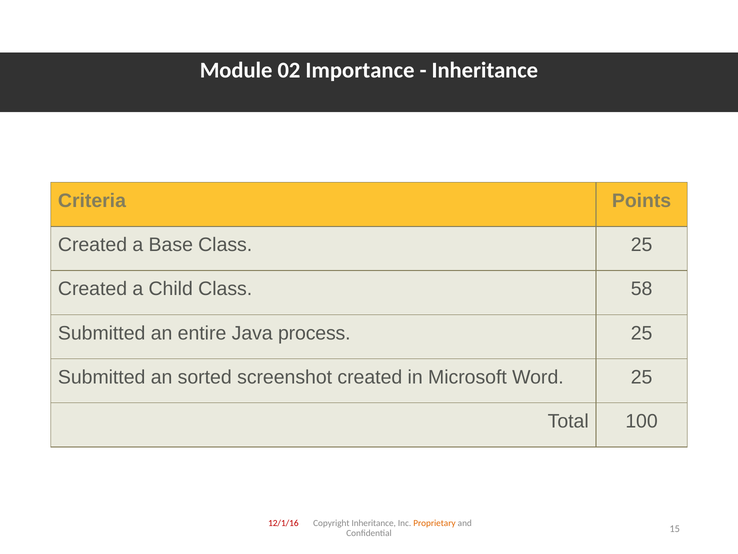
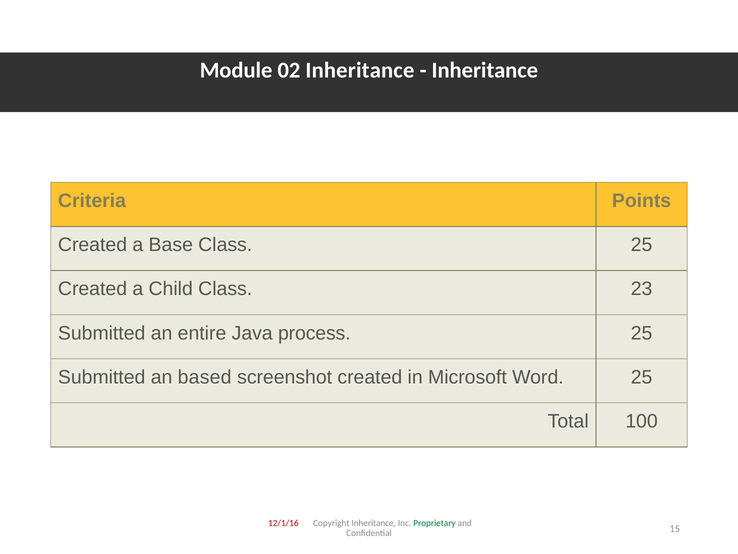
02 Importance: Importance -> Inheritance (360, 70)
58: 58 -> 23 (642, 289)
sorted: sorted -> based (205, 377)
Proprietary colour: orange -> green (434, 523)
